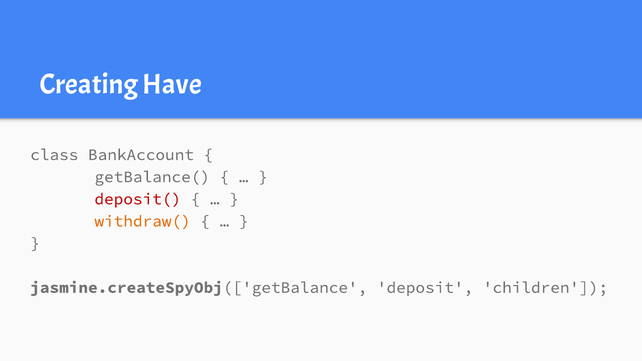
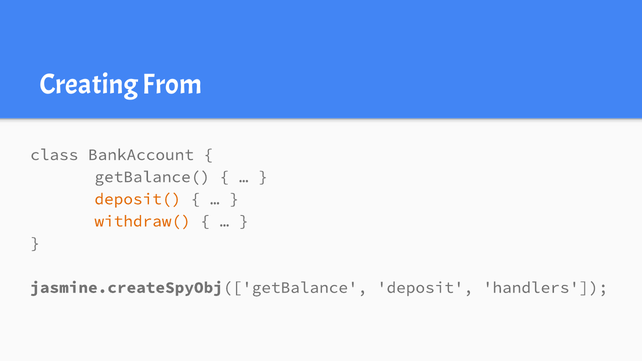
Have: Have -> From (172, 84)
deposit( colour: red -> orange (138, 199)
children: children -> handlers (545, 288)
